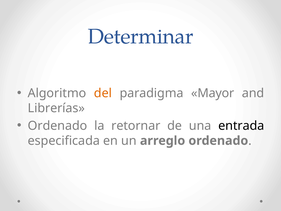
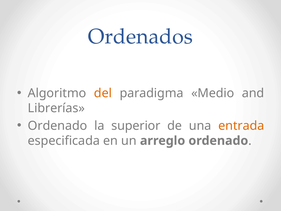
Determinar: Determinar -> Ordenados (140, 37)
Mayor: Mayor -> Medio (213, 93)
retornar: retornar -> superior (136, 126)
entrada colour: black -> orange (241, 126)
